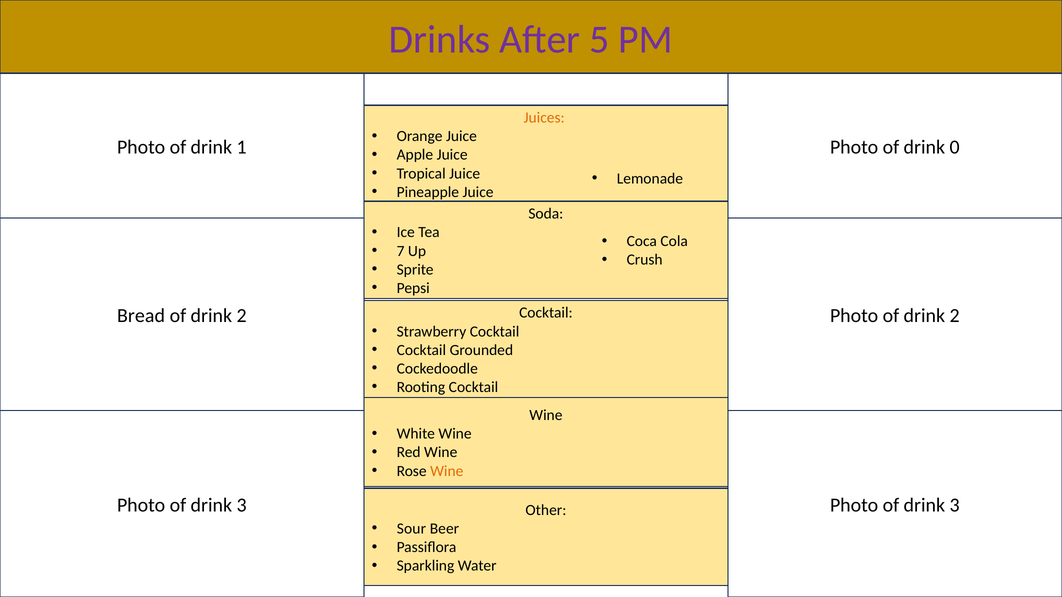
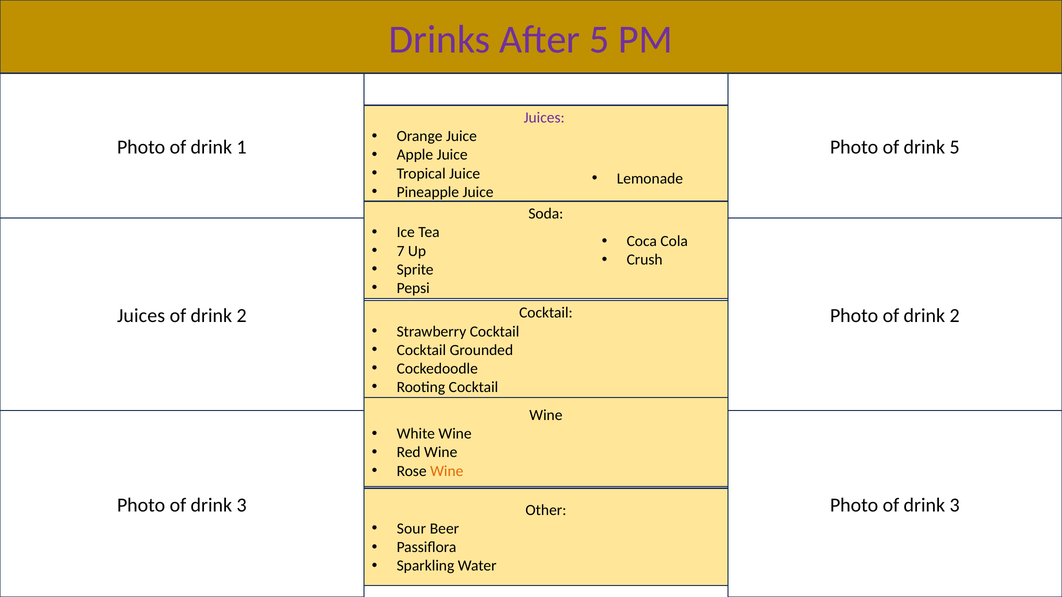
Juices colour: orange -> purple (544, 118)
drink 0: 0 -> 5 (955, 147)
Bread: Bread -> Juices (141, 316)
